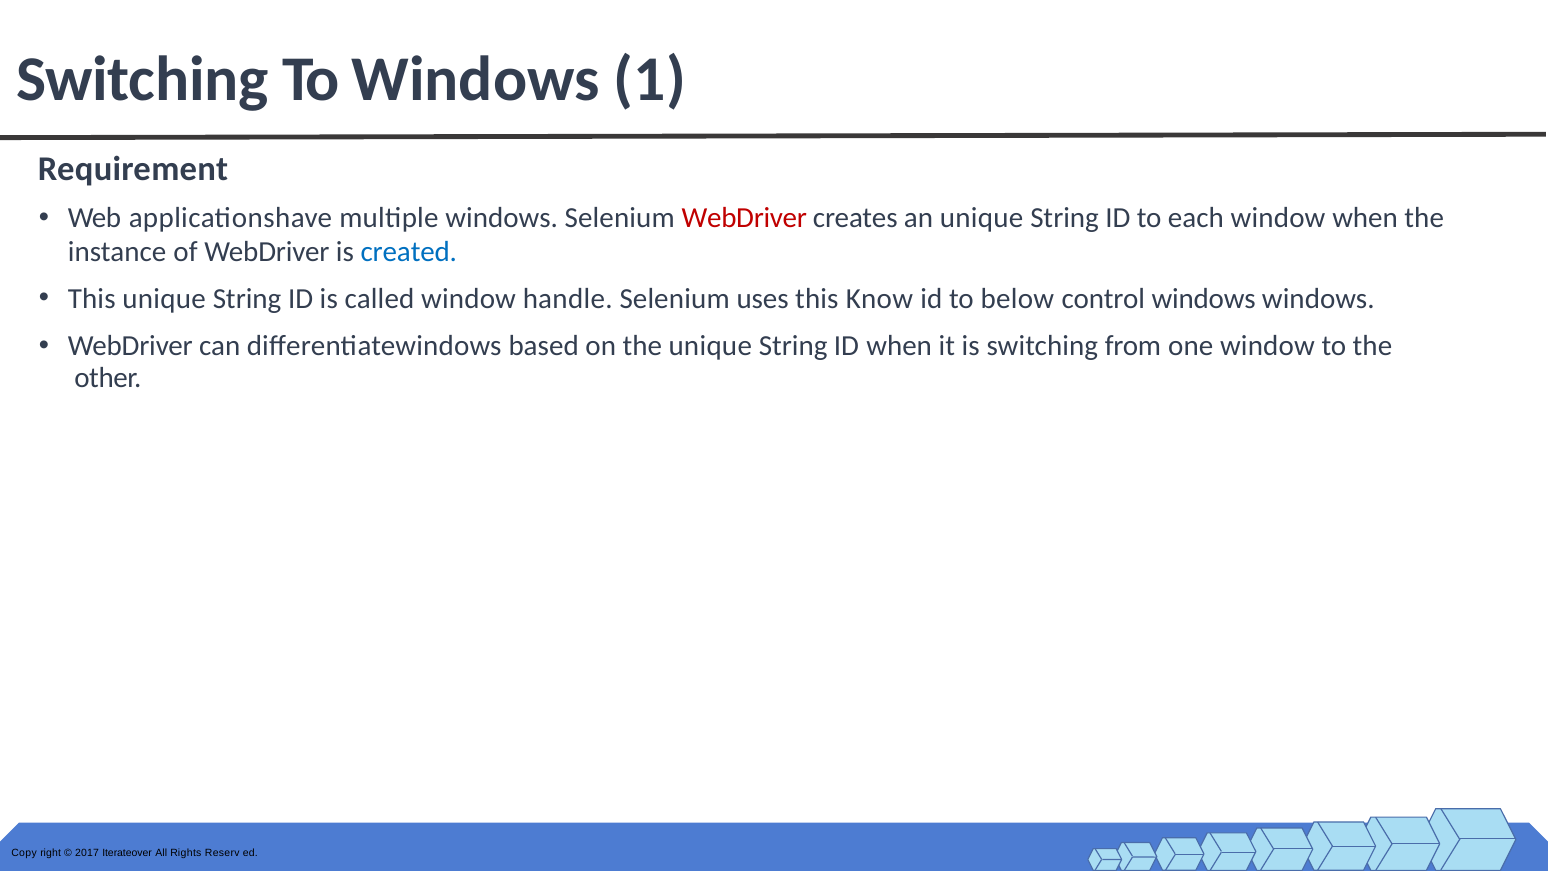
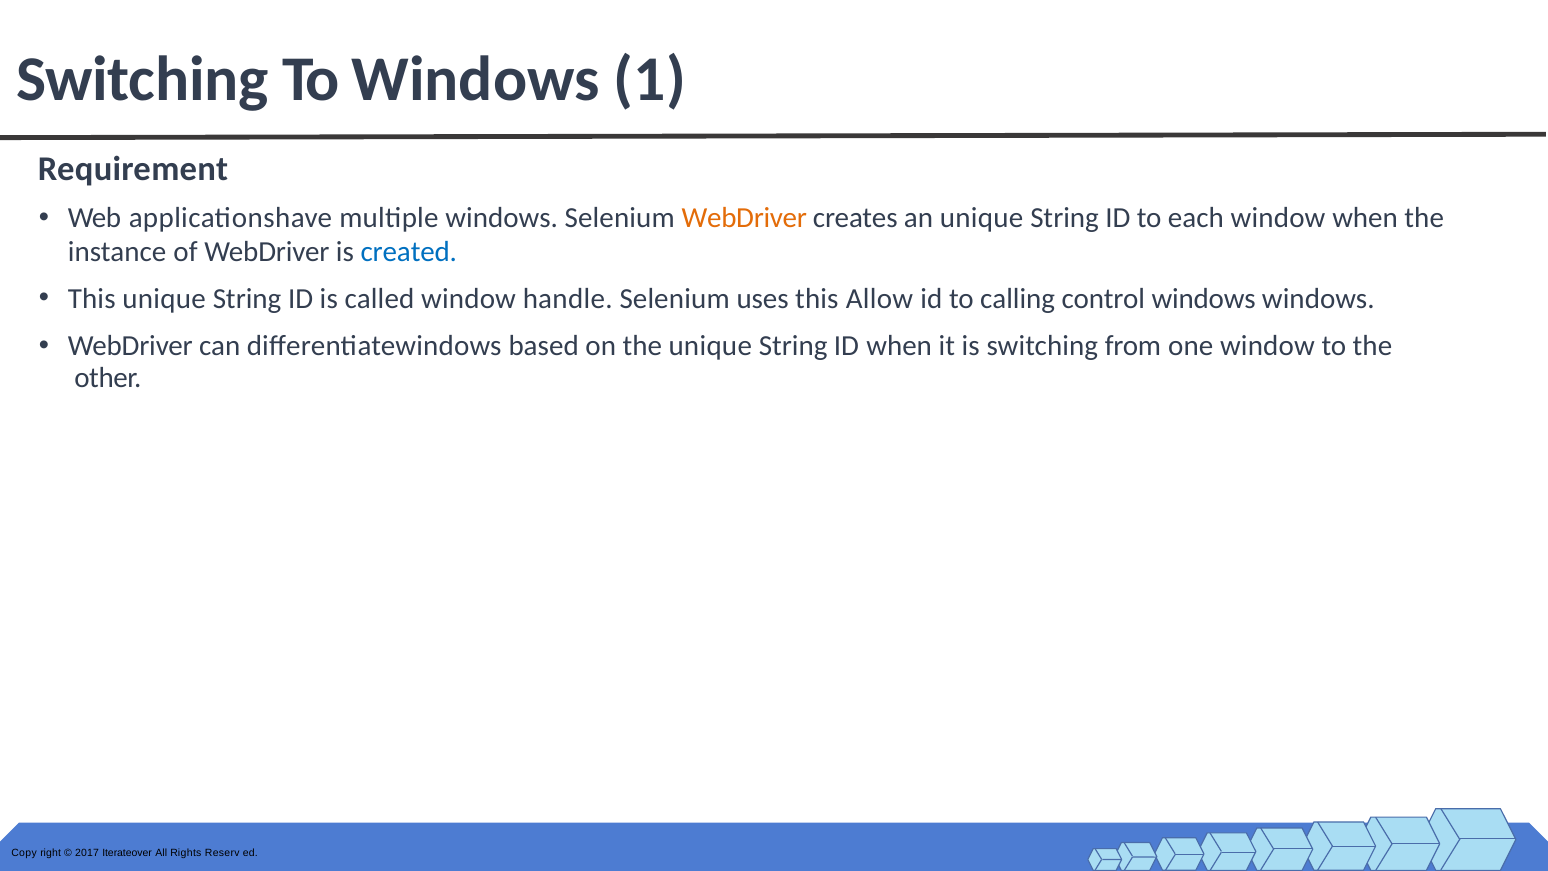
WebDriver colour: red -> orange (744, 218)
Know: Know -> Allow (879, 299)
below: below -> calling (1018, 299)
